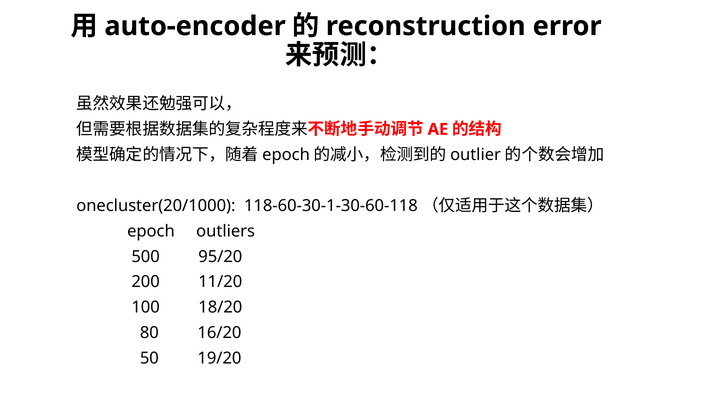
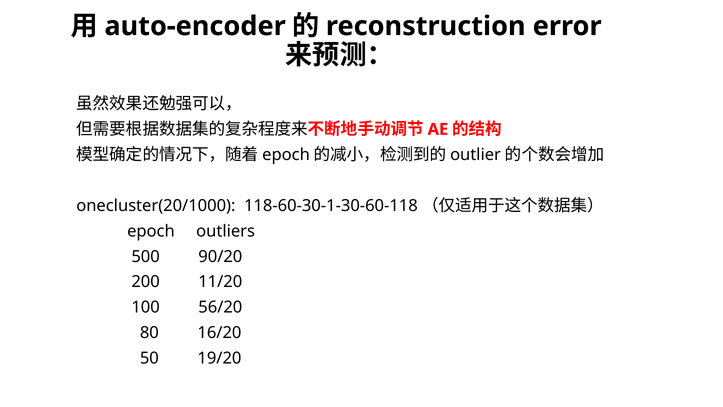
95/20: 95/20 -> 90/20 (220, 256)
18/20: 18/20 -> 56/20 (220, 307)
